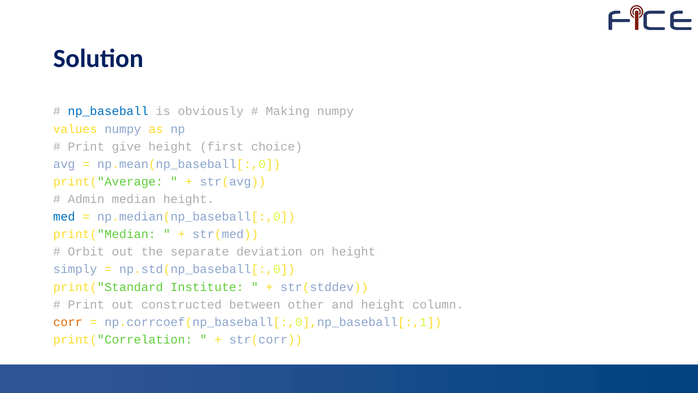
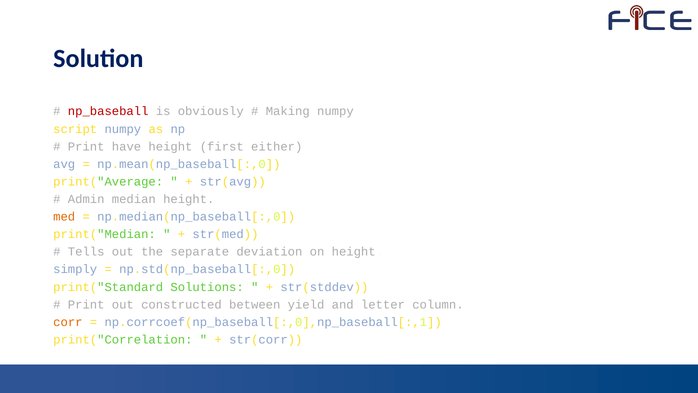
np_baseball colour: blue -> red (108, 111)
values: values -> script (75, 129)
give: give -> have (127, 146)
choice: choice -> either (277, 146)
med colour: blue -> orange (64, 217)
Orbit: Orbit -> Tells (86, 252)
Institute: Institute -> Solutions (207, 287)
other: other -> yield (306, 304)
and height: height -> letter (383, 304)
